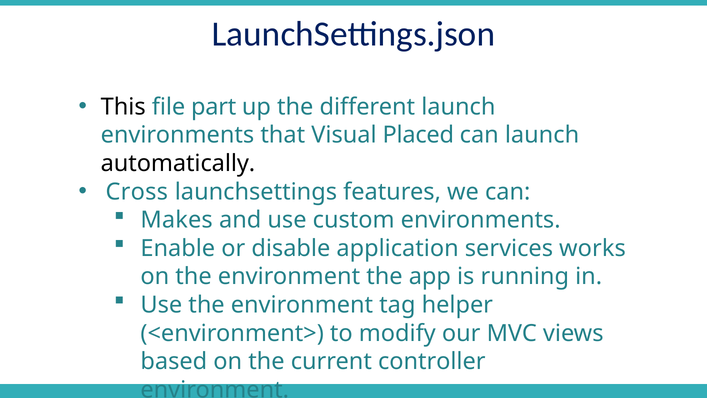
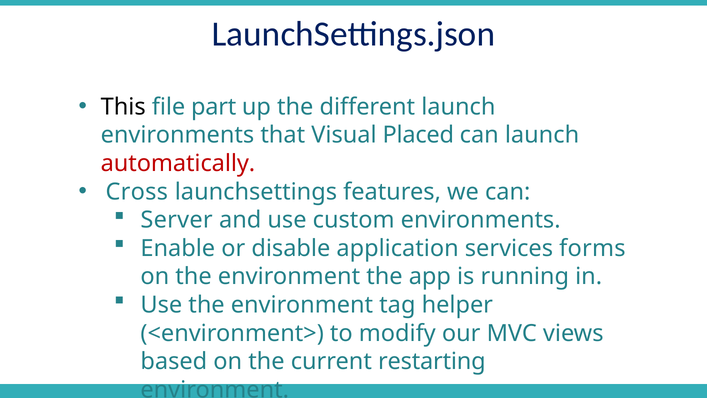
automatically colour: black -> red (178, 163)
Makes: Makes -> Server (177, 220)
works: works -> forms (592, 248)
controller: controller -> restarting (432, 361)
